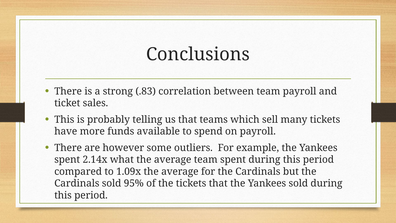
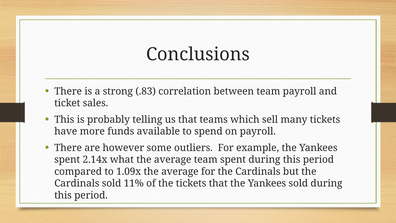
95%: 95% -> 11% (134, 183)
